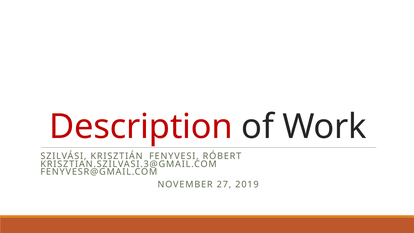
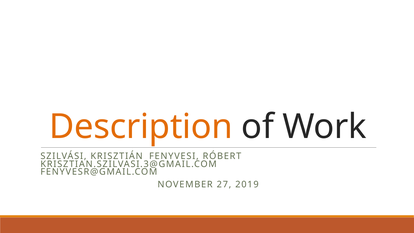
Description colour: red -> orange (141, 127)
